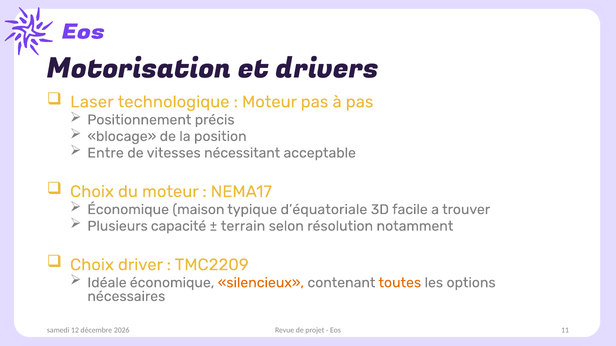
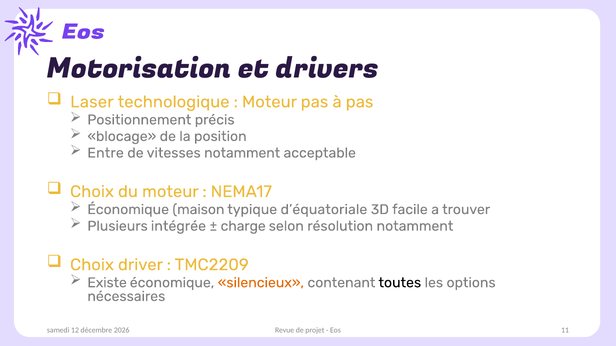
vitesses nécessitant: nécessitant -> notamment (242, 153)
capacité: capacité -> intégrée (178, 226)
terrain: terrain -> charge (243, 226)
Idéale: Idéale -> Existe (107, 283)
toutes colour: orange -> black (400, 283)
